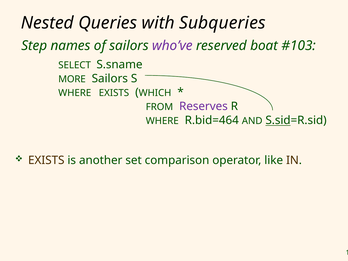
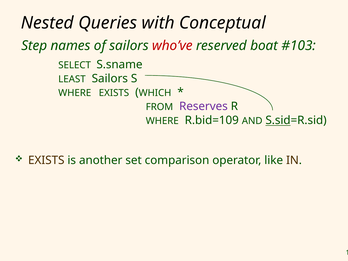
Subqueries: Subqueries -> Conceptual (222, 23)
who’ve colour: purple -> red (172, 46)
MORE: MORE -> LEAST (72, 79)
R.bid=464: R.bid=464 -> R.bid=109 (212, 120)
